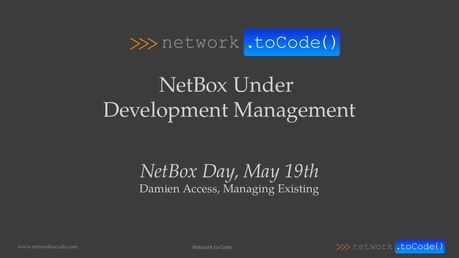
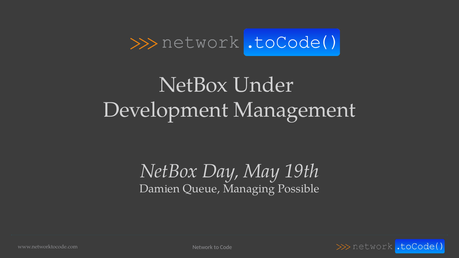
Access: Access -> Queue (201, 189)
Existing: Existing -> Possible (299, 189)
